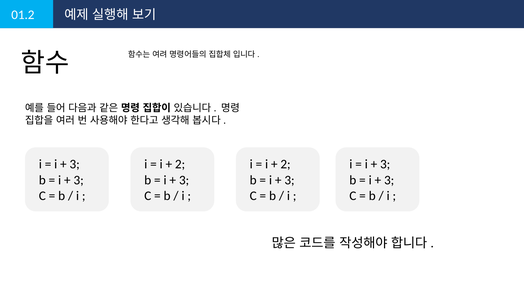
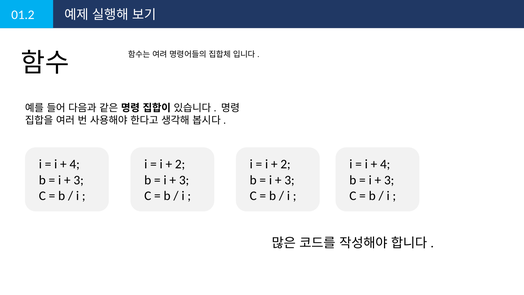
3: 3 -> 4 (75, 164)
3: 3 -> 4 (385, 164)
